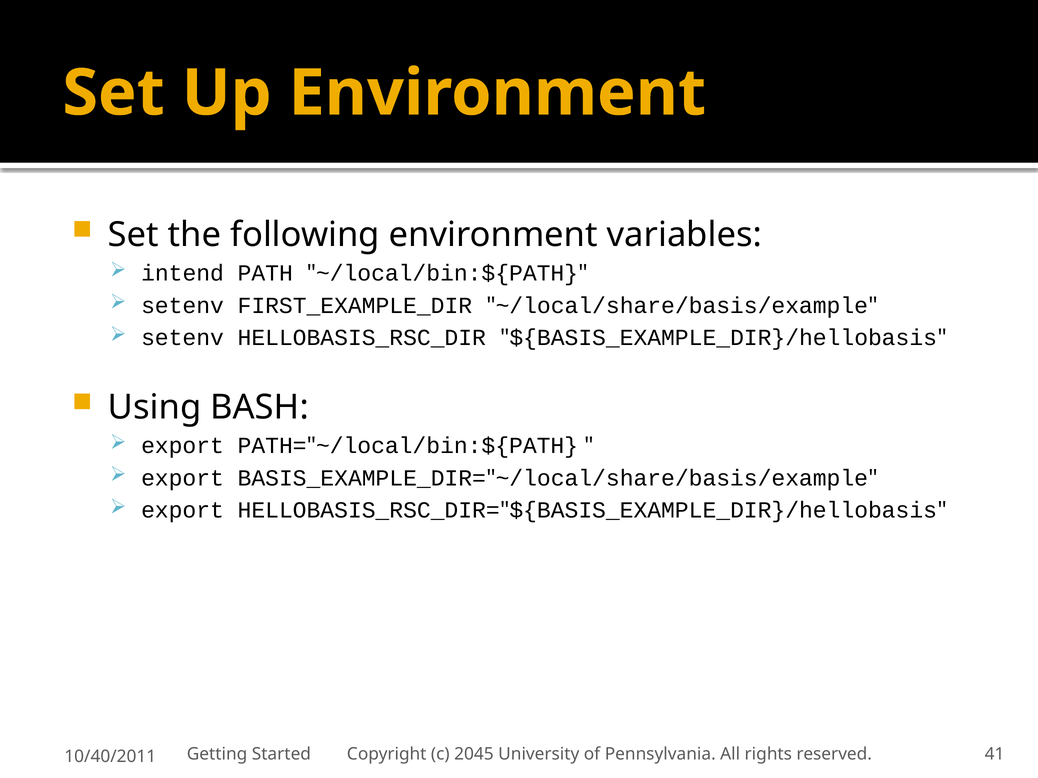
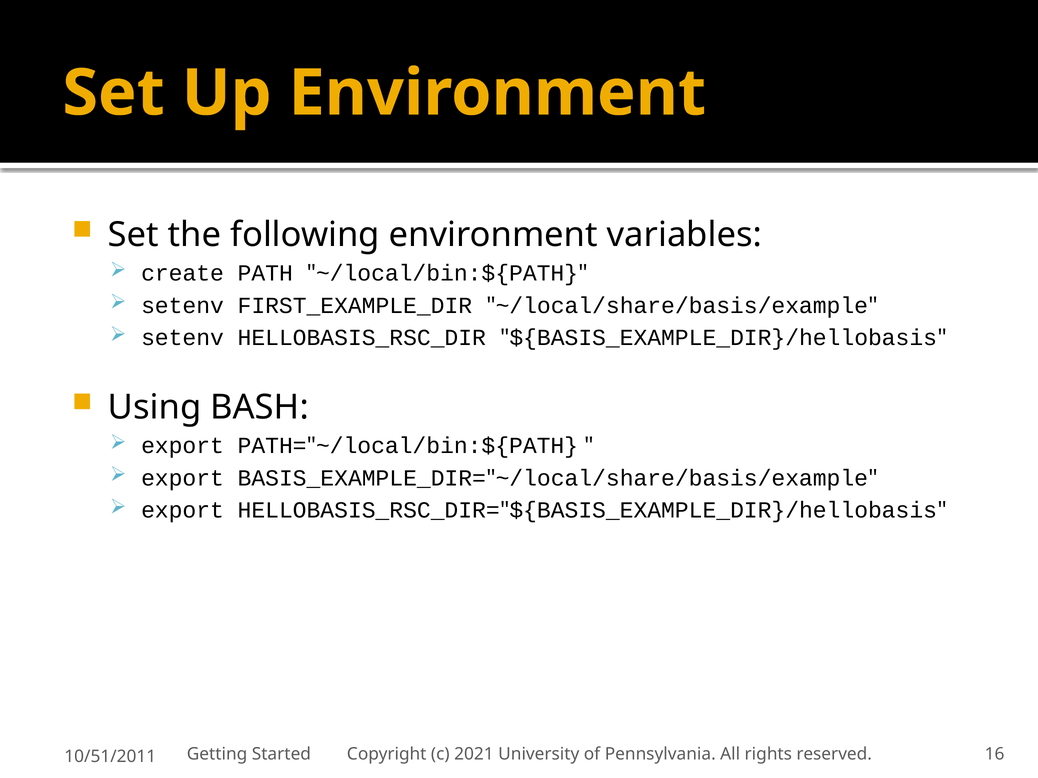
intend: intend -> create (183, 273)
2045: 2045 -> 2021 (474, 754)
41: 41 -> 16 (995, 754)
10/40/2011: 10/40/2011 -> 10/51/2011 (110, 757)
